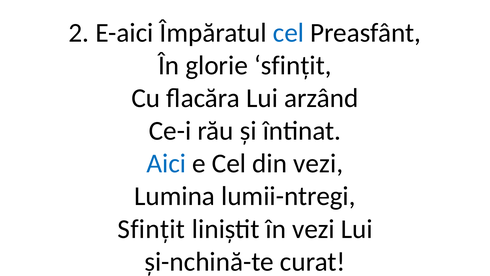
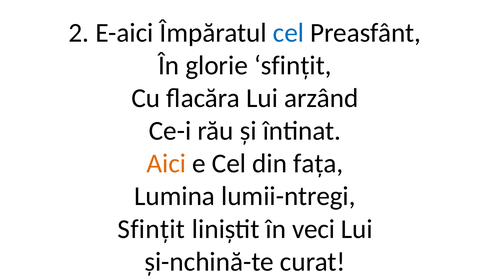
Aici colour: blue -> orange (166, 163)
din vezi: vezi -> fața (318, 163)
în vezi: vezi -> veci (314, 229)
